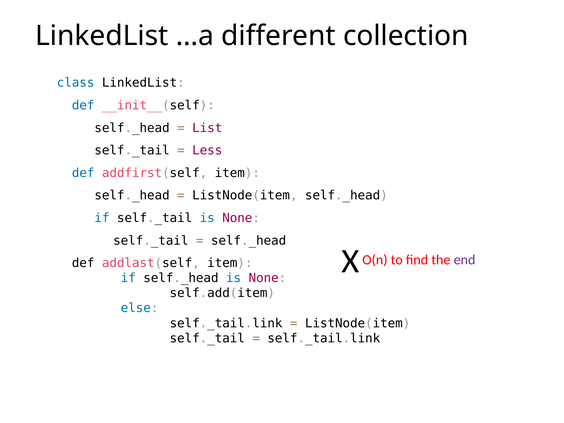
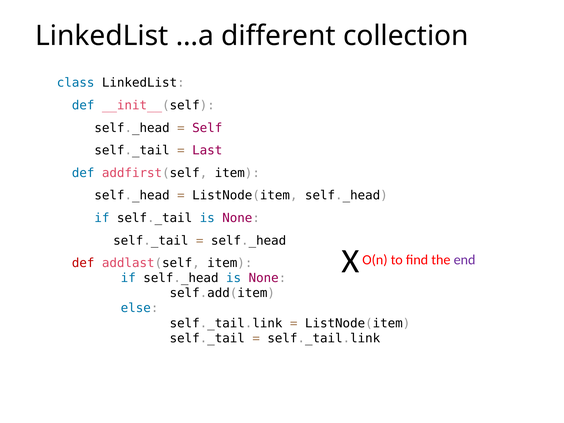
List: List -> Self (207, 128)
Less: Less -> Last (207, 150)
def colour: black -> red (83, 263)
